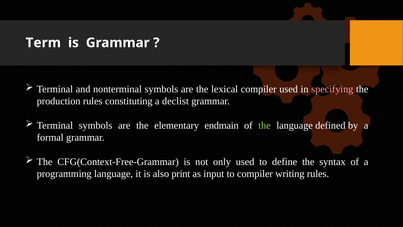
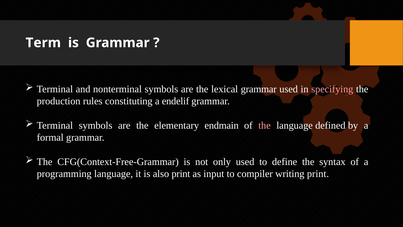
lexical compiler: compiler -> grammar (259, 89)
declist: declist -> endelif (176, 101)
the colour: light green -> pink (264, 125)
writing rules: rules -> print (318, 174)
